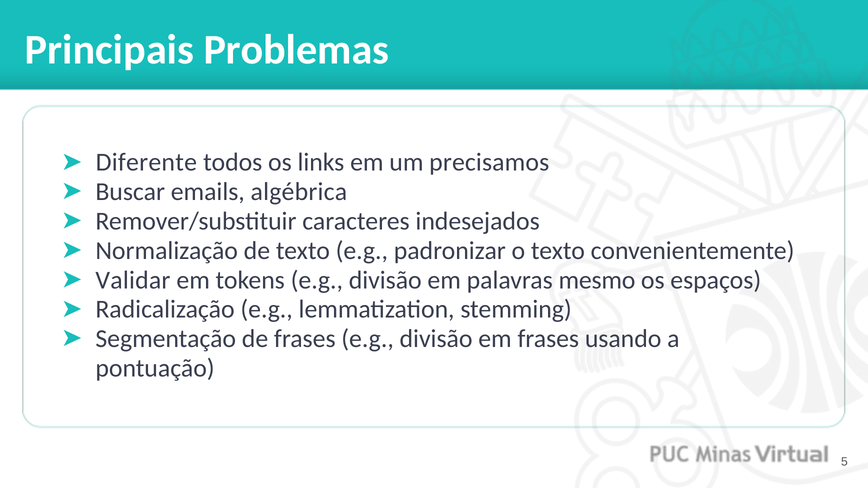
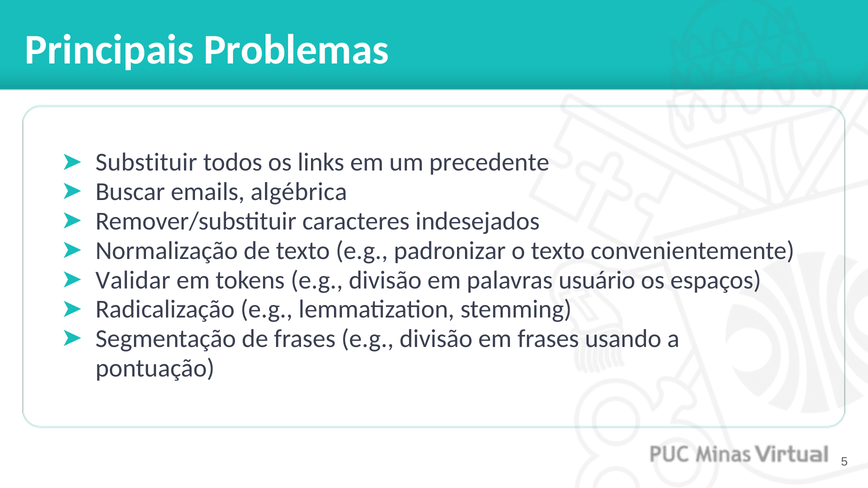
Diferente: Diferente -> Substituir (146, 162)
precisamos: precisamos -> precedente (489, 162)
mesmo: mesmo -> usuário (597, 280)
